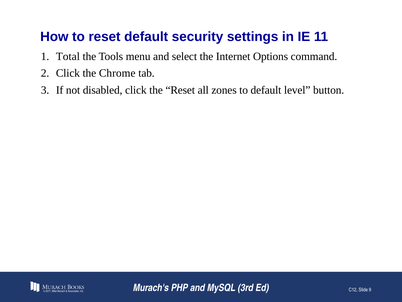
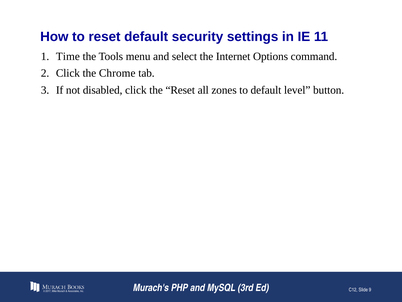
Total: Total -> Time (68, 56)
